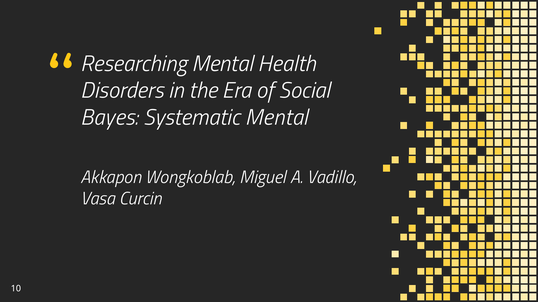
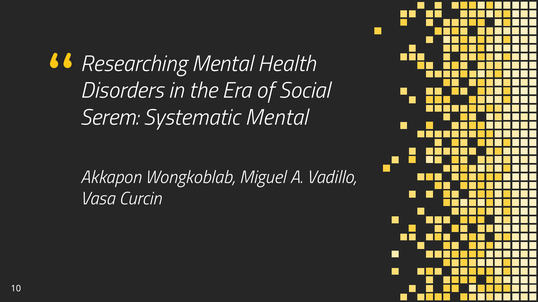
Bayes: Bayes -> Serem (110, 118)
